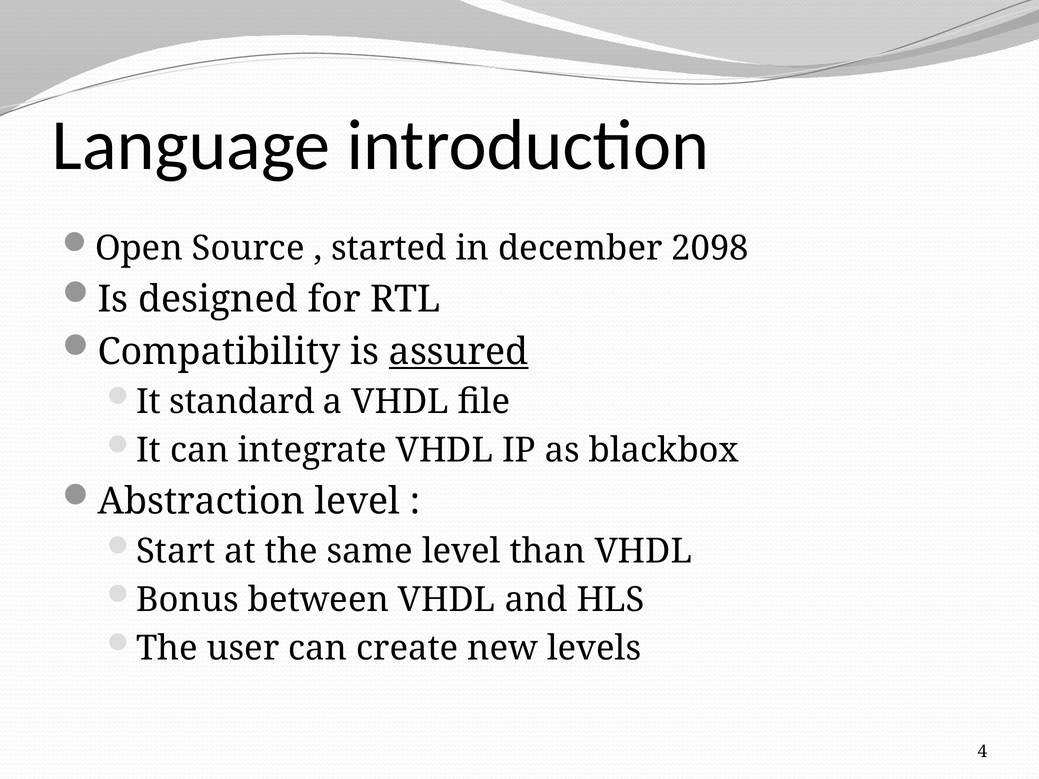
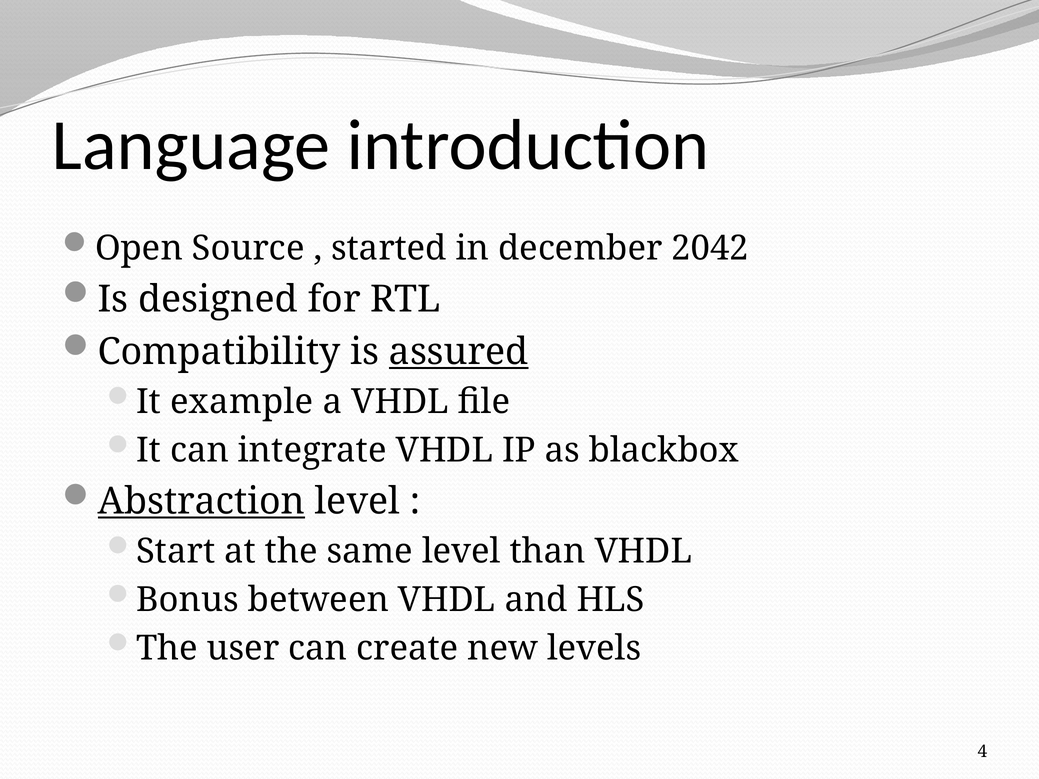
2098: 2098 -> 2042 (710, 248)
standard: standard -> example (242, 402)
Abstraction underline: none -> present (201, 501)
